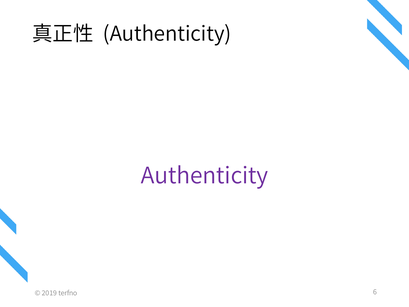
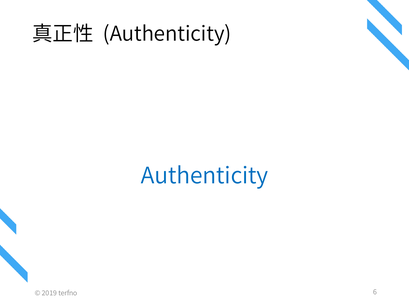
Authenticity colour: purple -> blue (204, 176)
